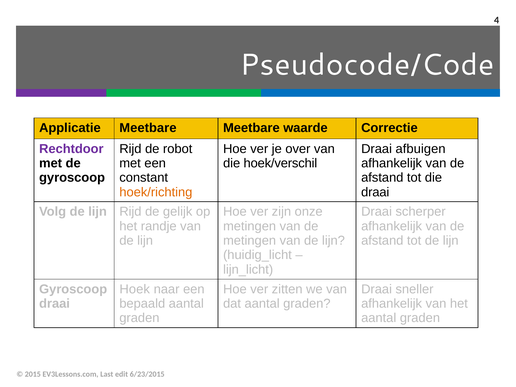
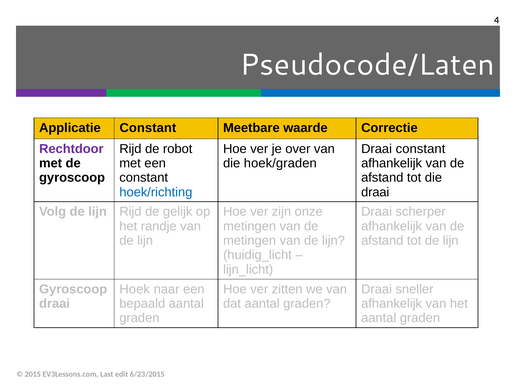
Pseudocode/Code: Pseudocode/Code -> Pseudocode/Laten (367, 65)
Applicatie Meetbare: Meetbare -> Constant (148, 128)
Draai afbuigen: afbuigen -> constant (421, 149)
hoek/verschil: hoek/verschil -> hoek/graden (280, 163)
hoek/richting colour: orange -> blue (156, 192)
